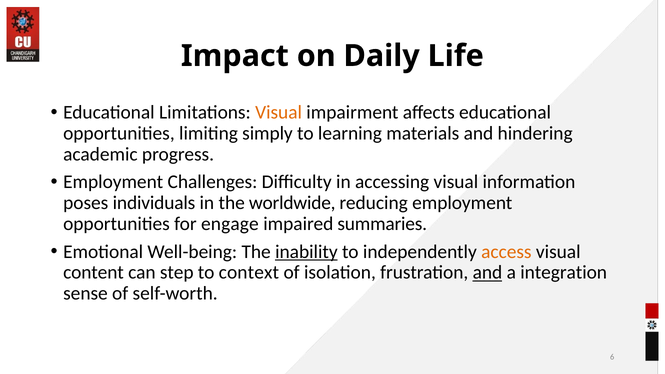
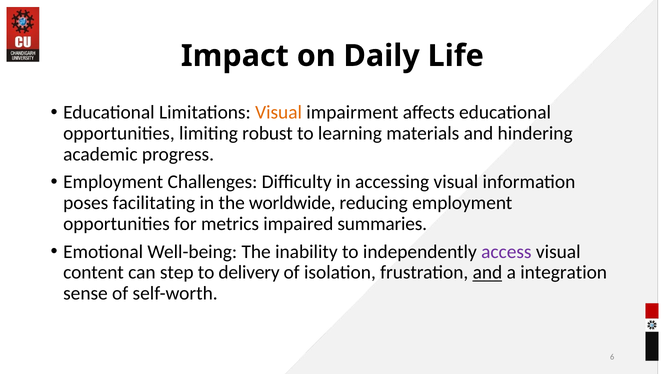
simply: simply -> robust (268, 133)
individuals: individuals -> facilitating (154, 203)
engage: engage -> metrics (230, 224)
inability underline: present -> none (306, 252)
access colour: orange -> purple (506, 252)
context: context -> delivery (249, 273)
